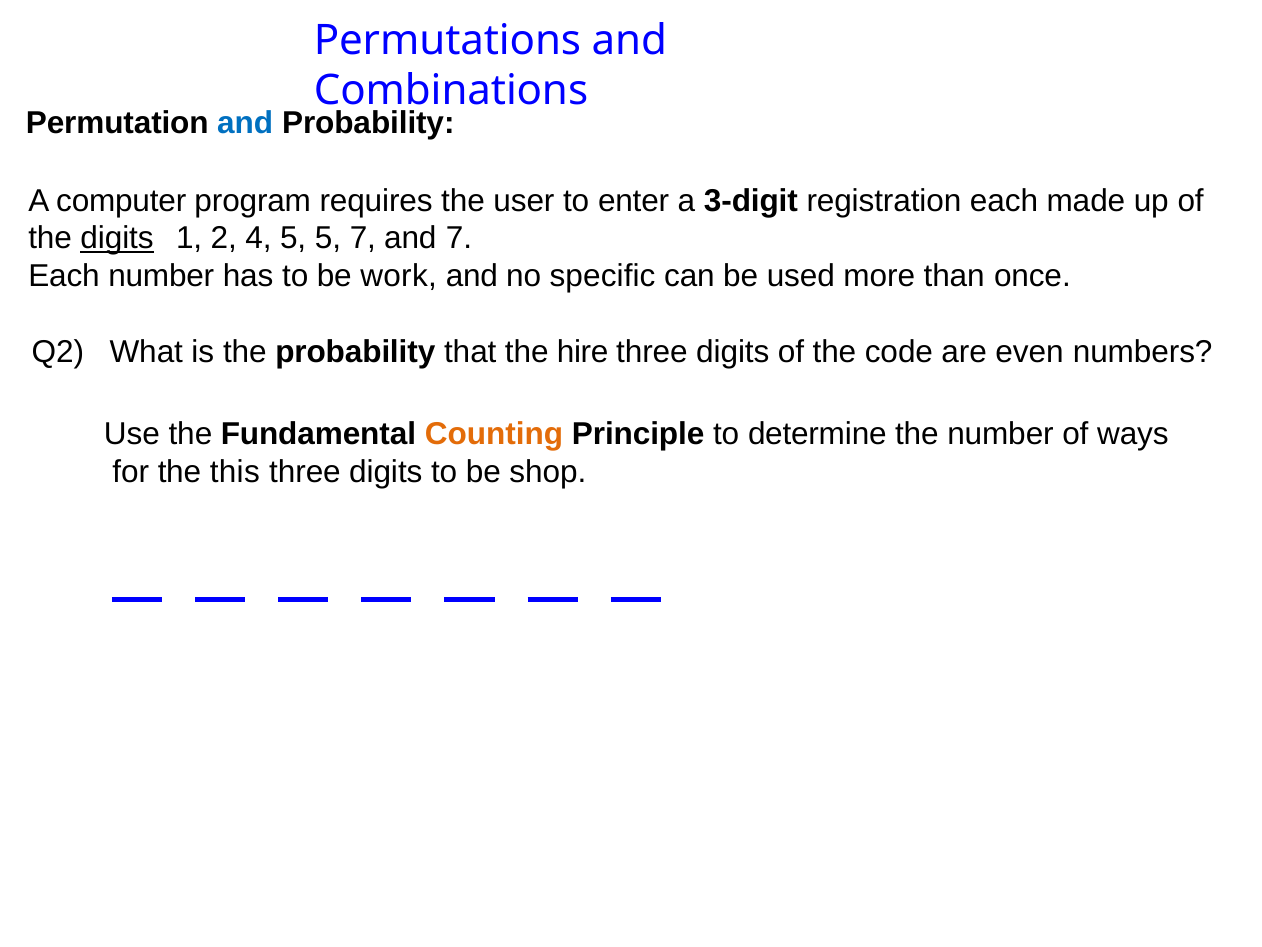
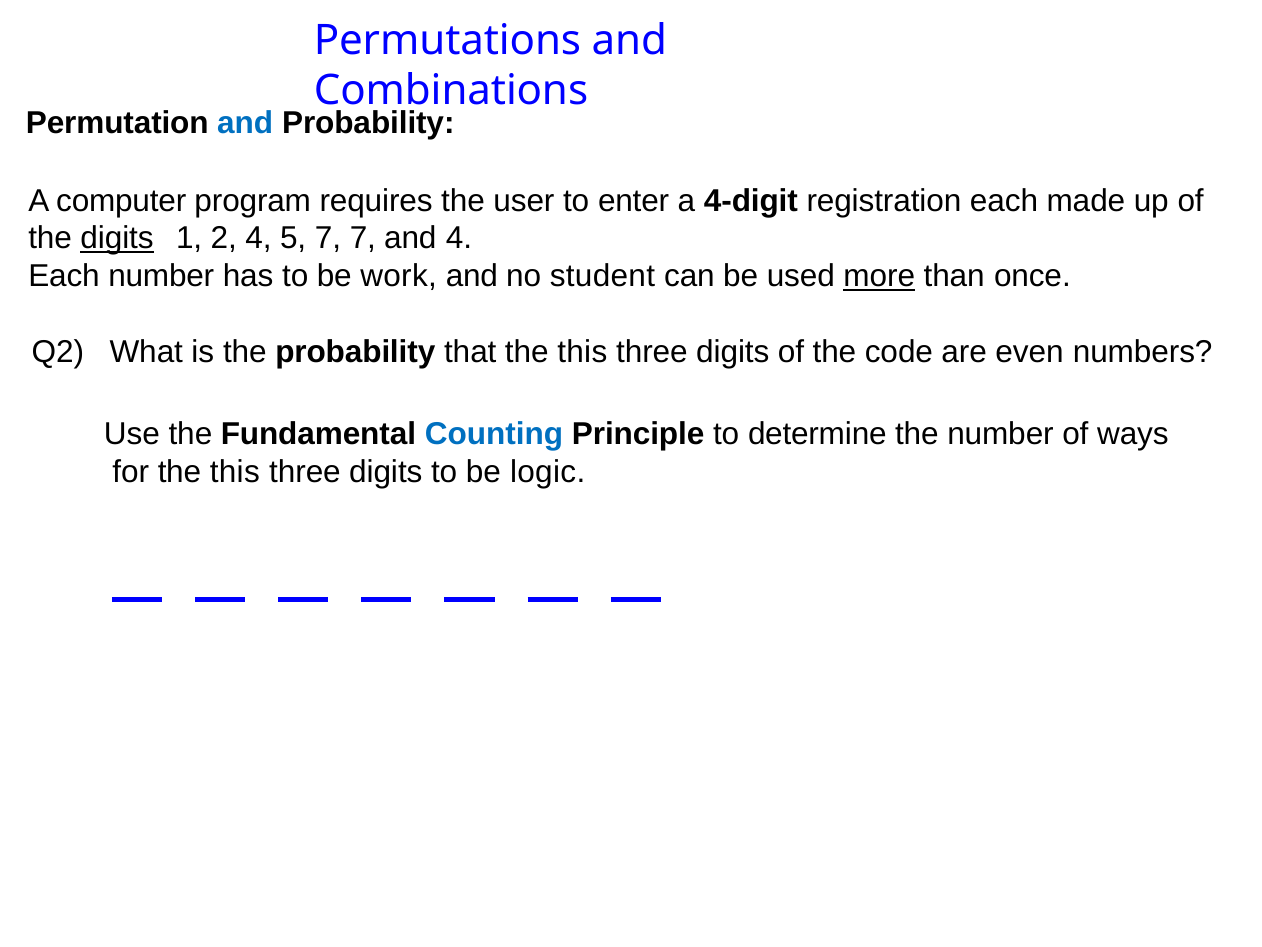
3-digit: 3-digit -> 4-digit (751, 201)
5 5: 5 -> 7 (328, 238)
and 7: 7 -> 4 (459, 238)
specific: specific -> student (602, 276)
more underline: none -> present (879, 276)
that the hire: hire -> this (582, 352)
Counting colour: orange -> blue (494, 434)
shop: shop -> logic (548, 472)
